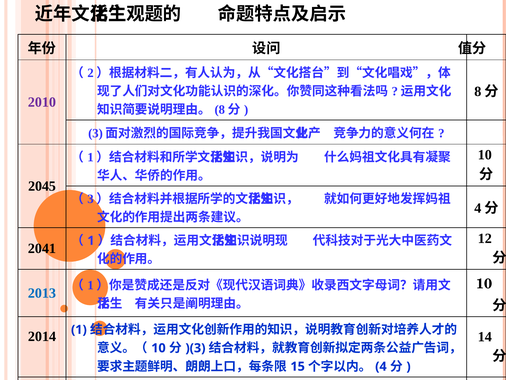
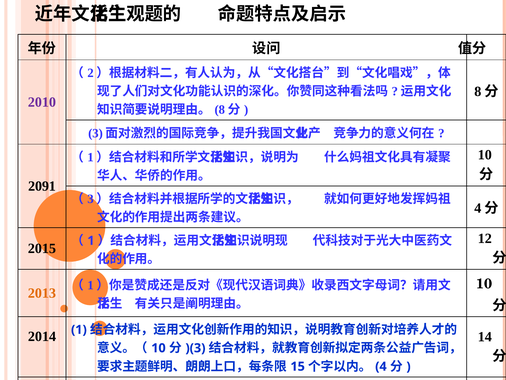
2045: 2045 -> 2091 (42, 186)
2041: 2041 -> 2015 (42, 248)
2013 colour: blue -> orange (42, 293)
